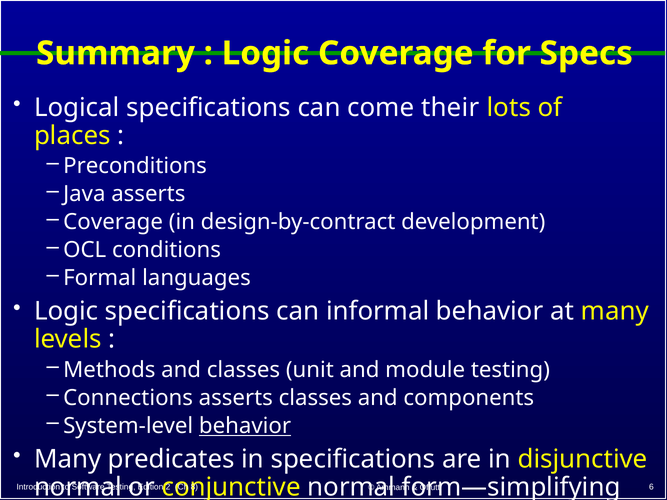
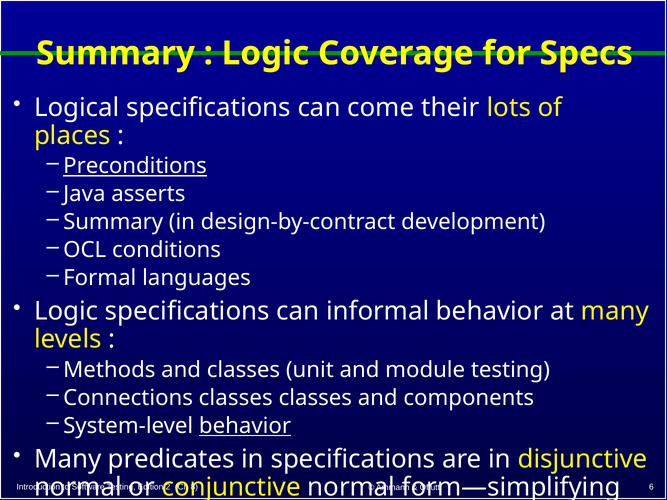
Preconditions underline: none -> present (135, 166)
Coverage: Coverage -> Summary (113, 222)
Connections asserts: asserts -> classes (236, 398)
